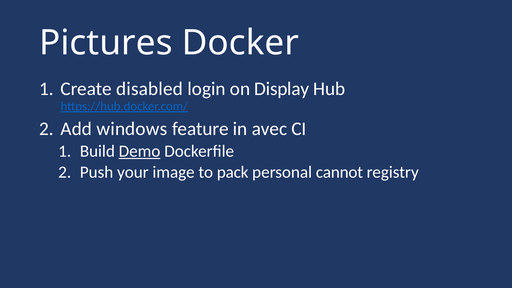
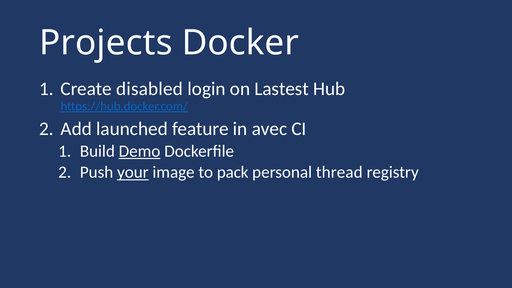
Pictures: Pictures -> Projects (106, 43)
Display: Display -> Lastest (282, 89)
windows: windows -> launched (132, 129)
your underline: none -> present (133, 172)
cannot: cannot -> thread (339, 172)
